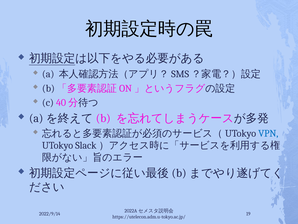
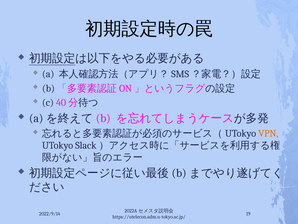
VPN colour: blue -> orange (268, 133)
